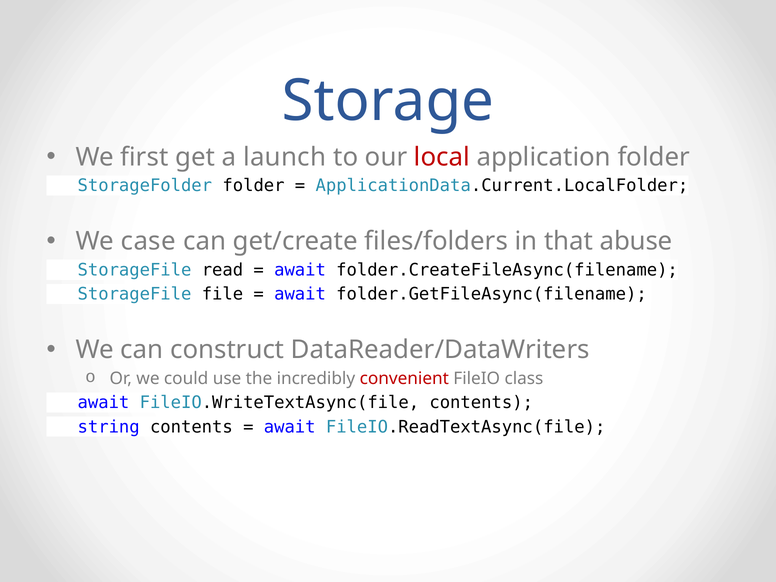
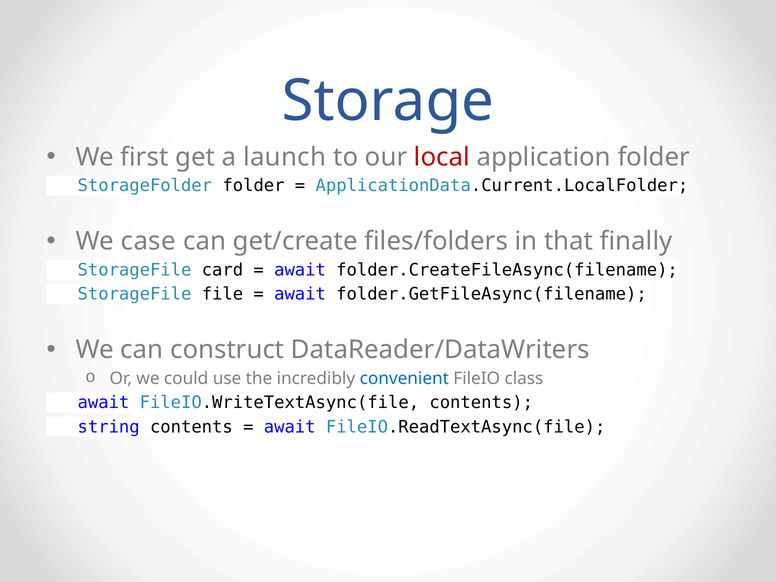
abuse: abuse -> finally (636, 241)
read: read -> card (222, 270)
convenient colour: red -> blue (404, 379)
